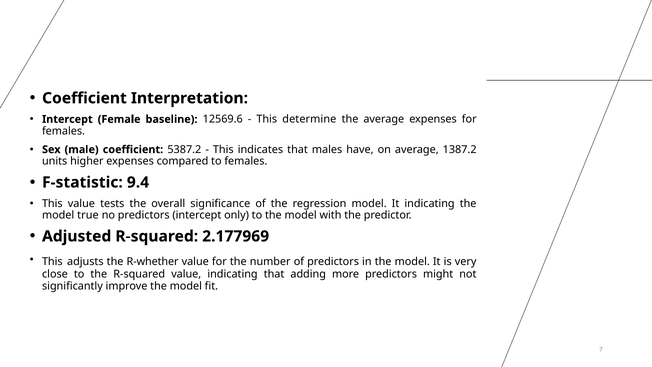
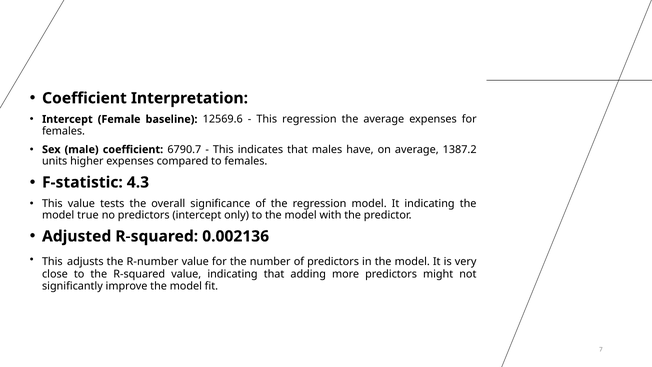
This determine: determine -> regression (309, 119)
5387.2: 5387.2 -> 6790.7 (184, 149)
9.4: 9.4 -> 4.3 (138, 182)
2.177969: 2.177969 -> 0.002136 (236, 236)
R-whether: R-whether -> R-number (152, 261)
